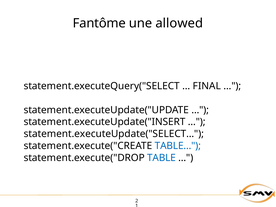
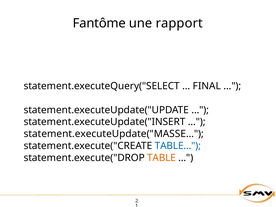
allowed: allowed -> rapport (179, 23)
statement.executeUpdate("SELECT…: statement.executeUpdate("SELECT… -> statement.executeUpdate("MASSE… (114, 134)
TABLE colour: blue -> orange (162, 158)
